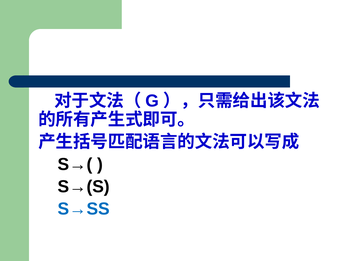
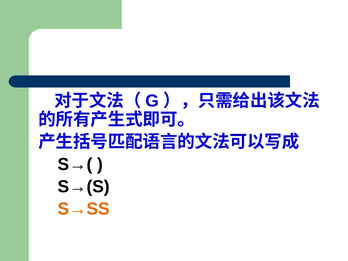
S→SS colour: blue -> orange (84, 209)
